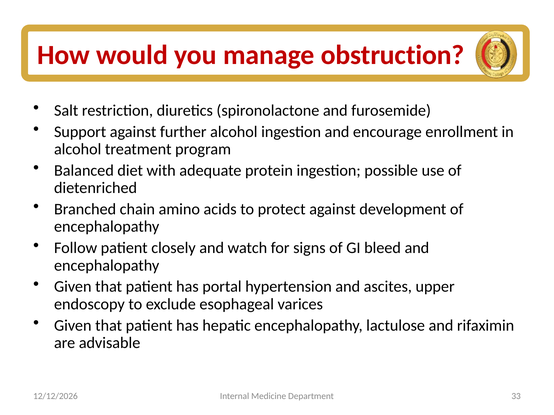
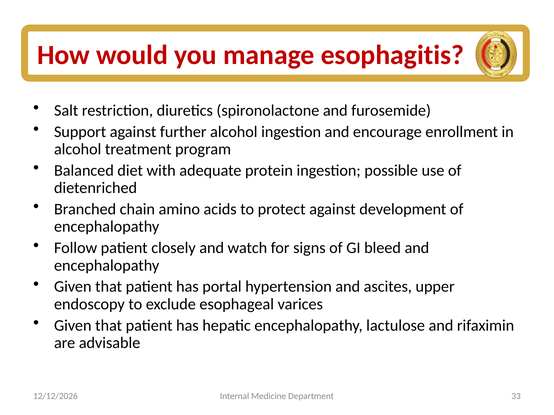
obstruction: obstruction -> esophagitis (392, 55)
